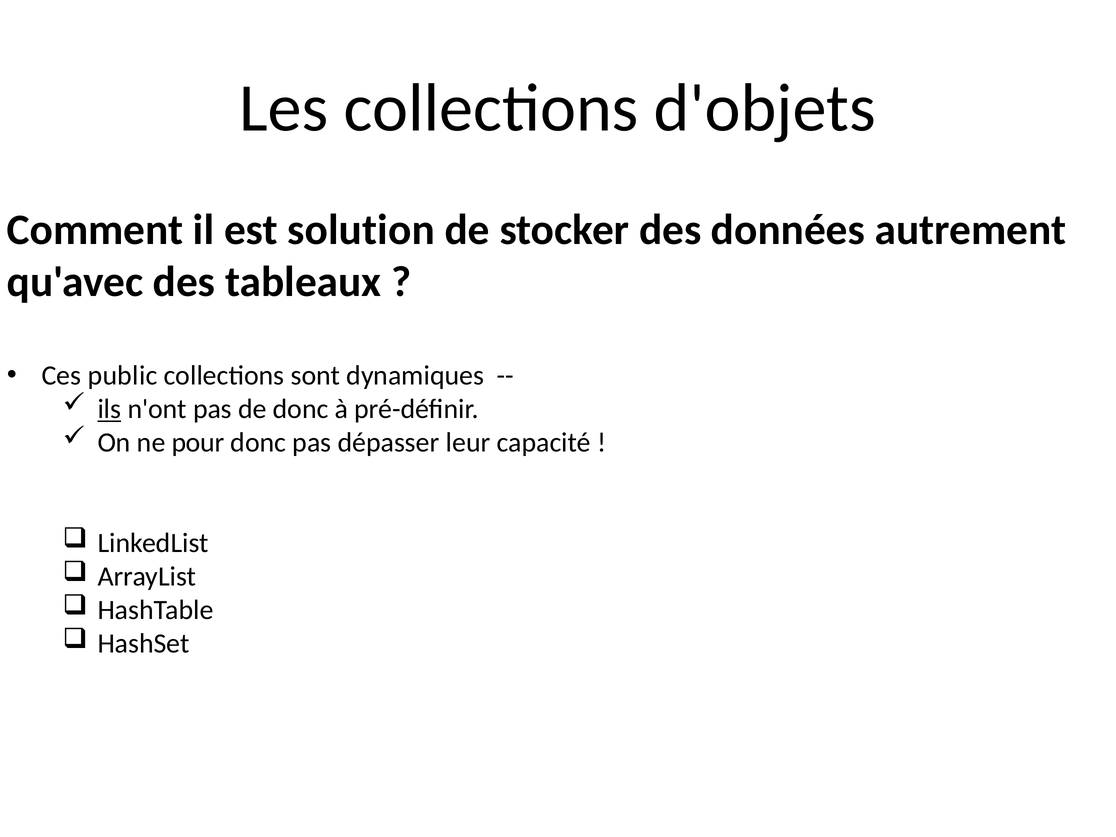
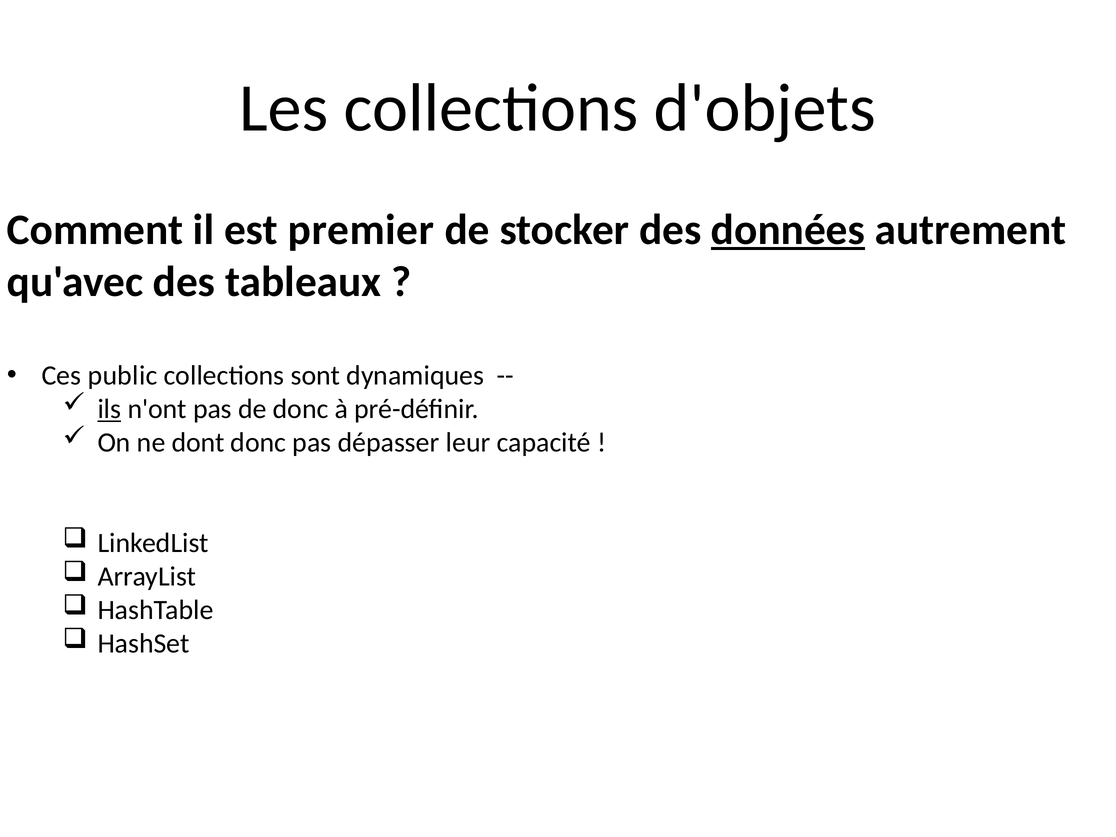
solution: solution -> premier (361, 230)
données underline: none -> present (788, 230)
pour: pour -> dont (198, 443)
